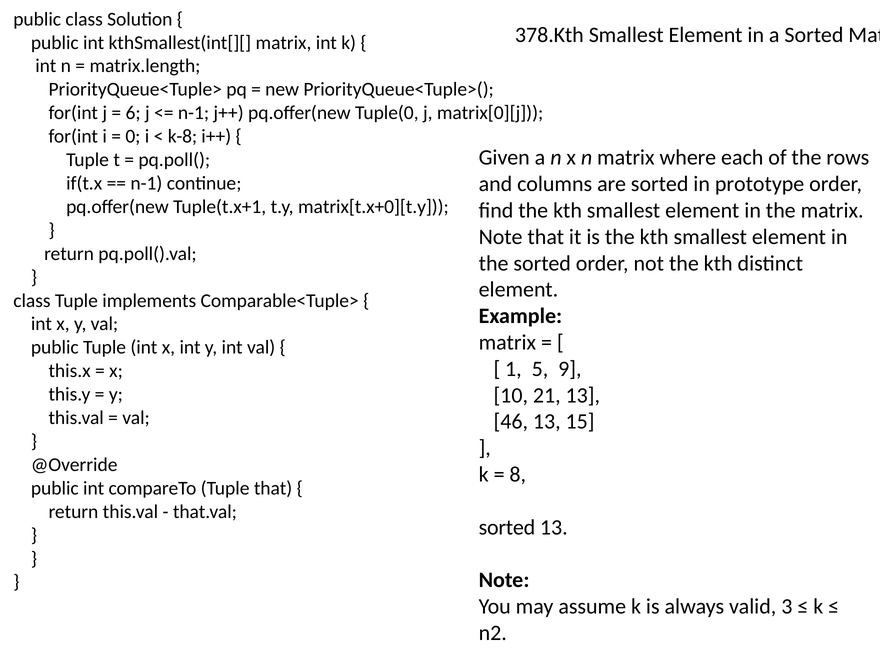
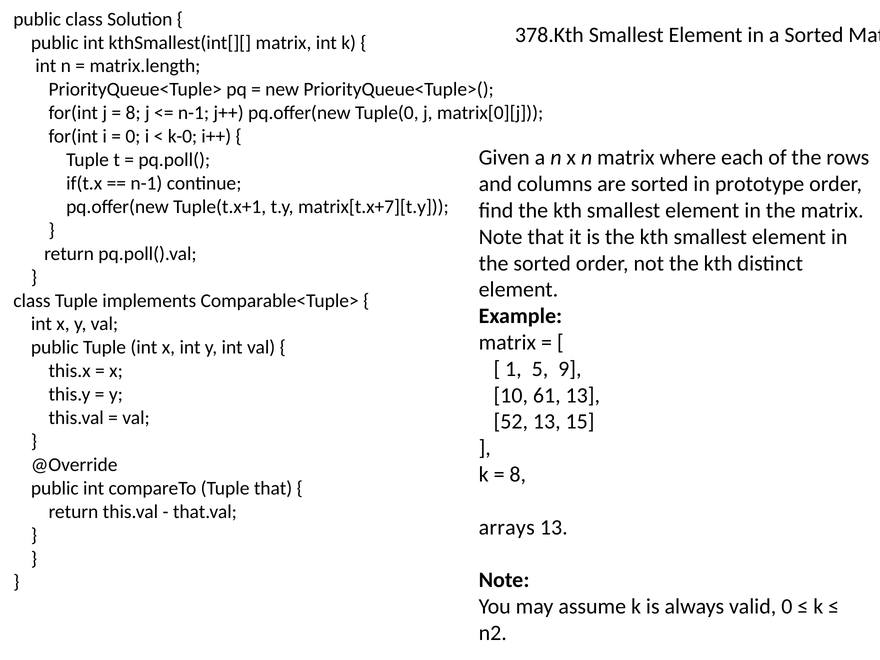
6: 6 -> 8 (133, 113)
k-8: k-8 -> k-0 (182, 136)
matrix[t.x+0][t.y: matrix[t.x+0][t.y -> matrix[t.x+7][t.y (373, 207)
21: 21 -> 61 (547, 395)
46: 46 -> 52 (511, 422)
sorted: sorted -> arrays (507, 527)
valid 3: 3 -> 0 (787, 606)
